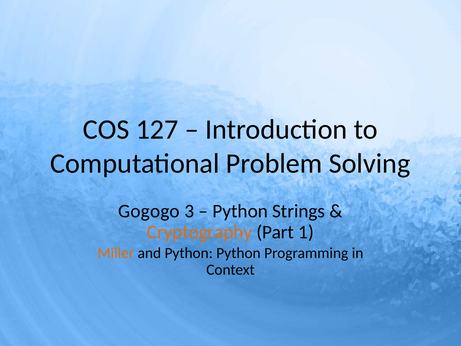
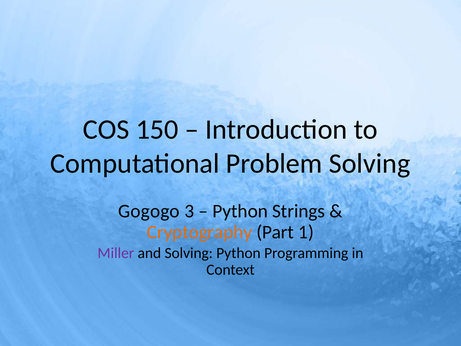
127: 127 -> 150 (157, 130)
Miller colour: orange -> purple (116, 253)
and Python: Python -> Solving (189, 253)
